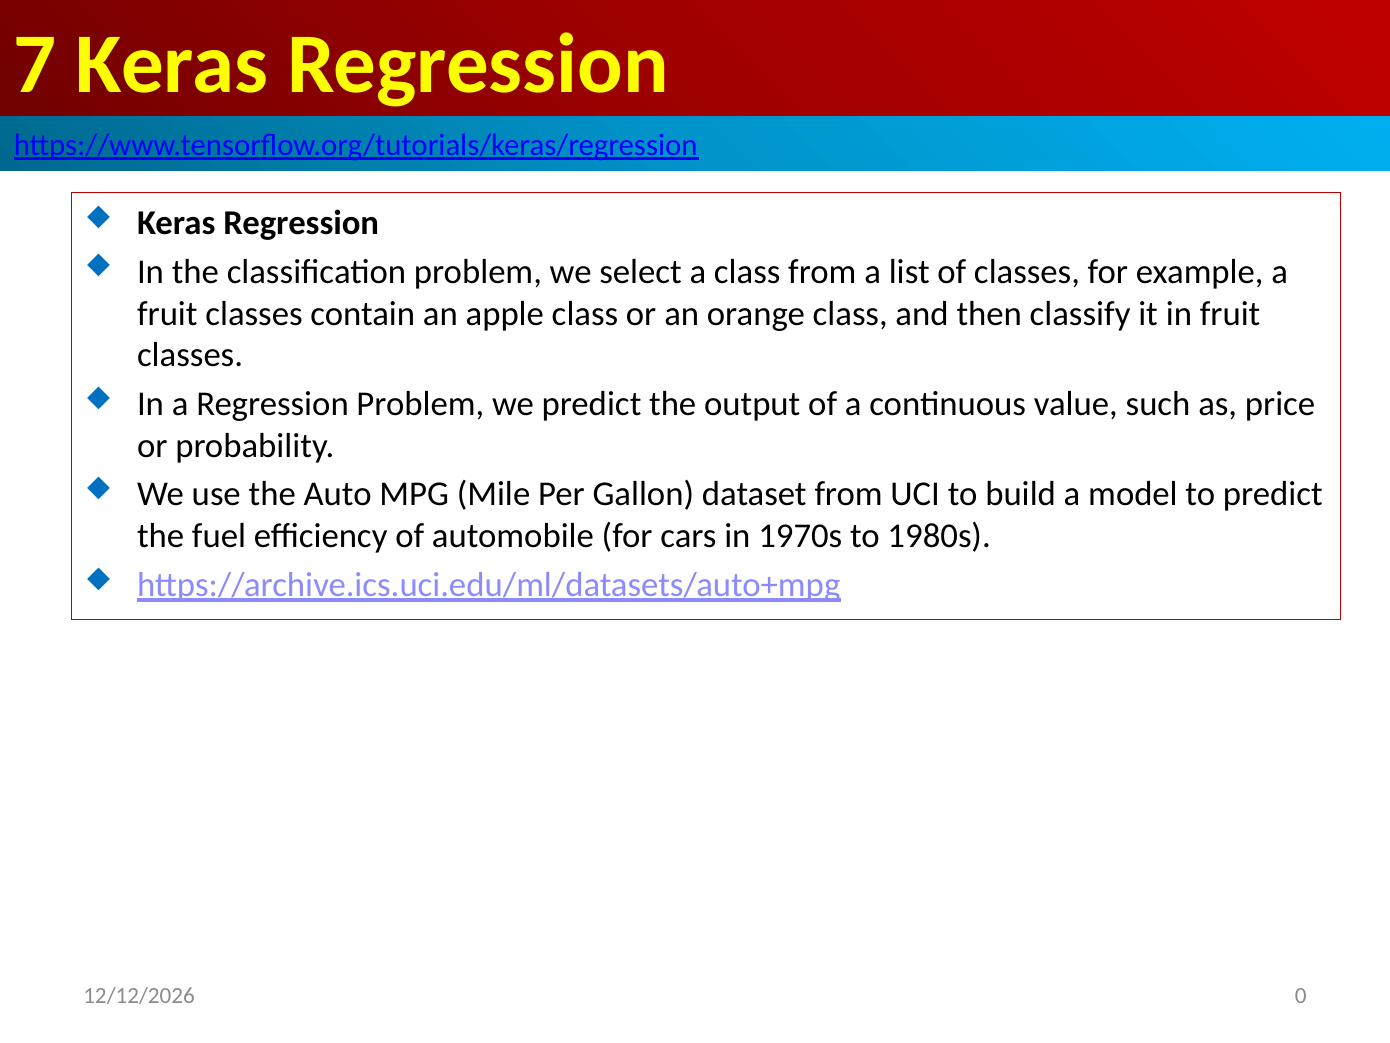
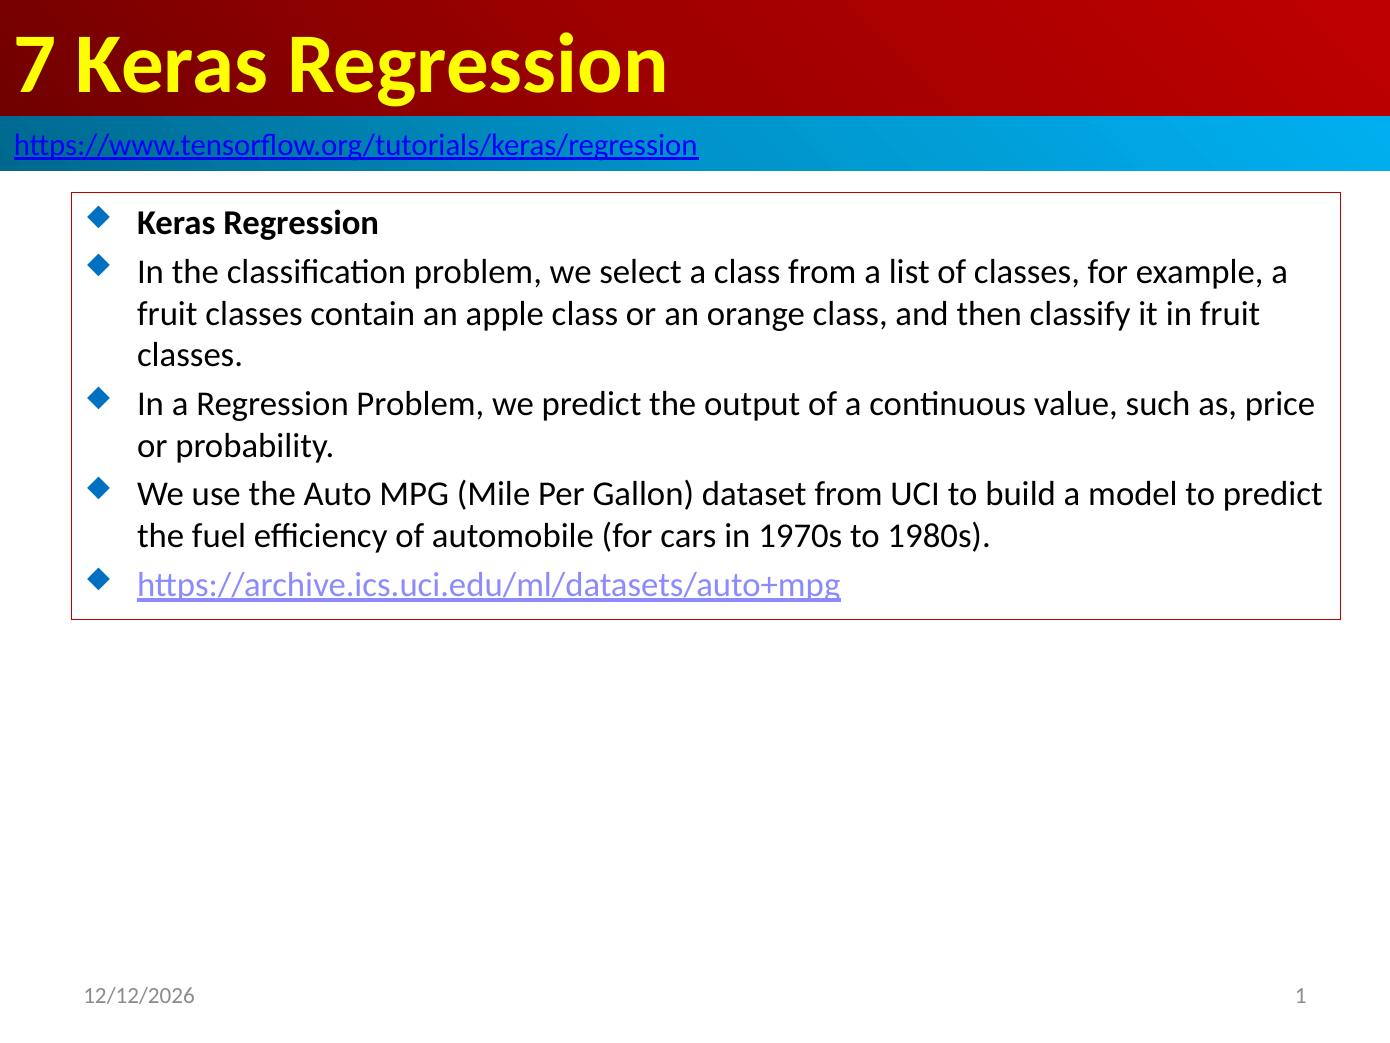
0: 0 -> 1 (1301, 995)
